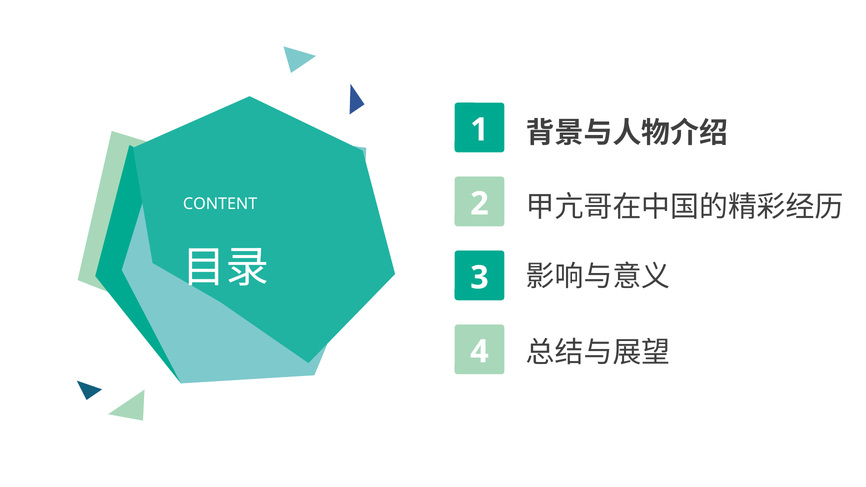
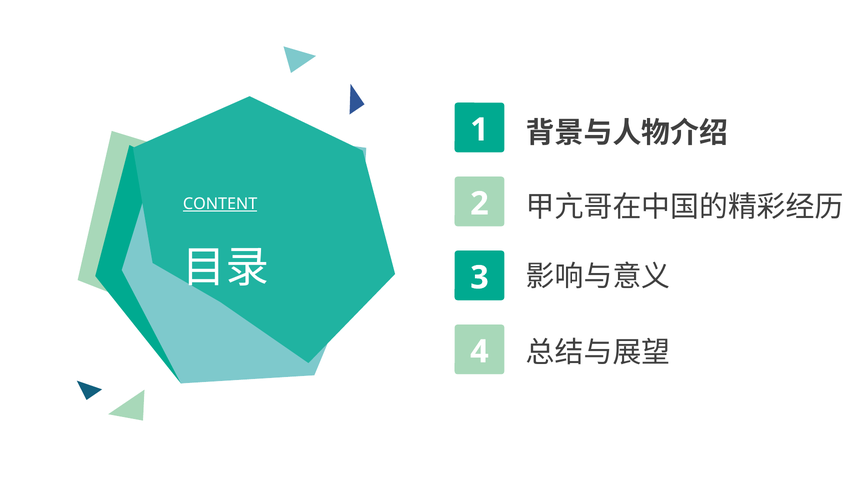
CONTENT underline: none -> present (220, 204)
